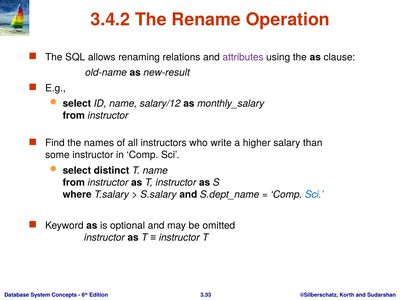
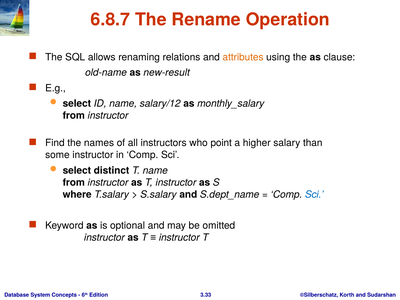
3.4.2: 3.4.2 -> 6.8.7 (110, 20)
attributes colour: purple -> orange (243, 57)
write: write -> point (221, 143)
